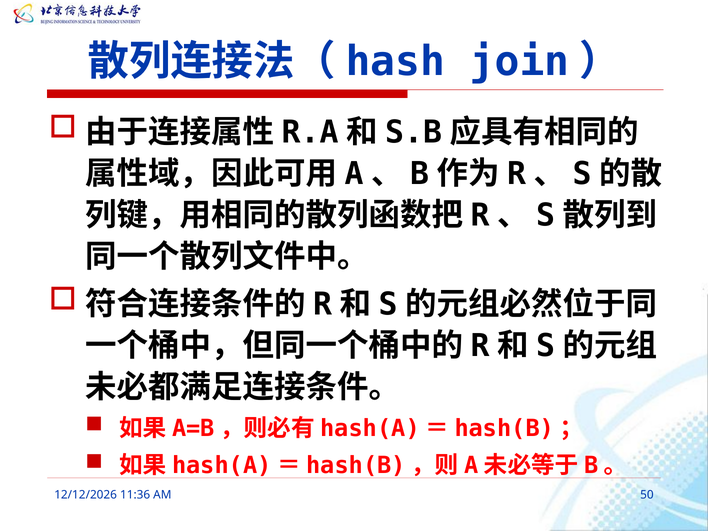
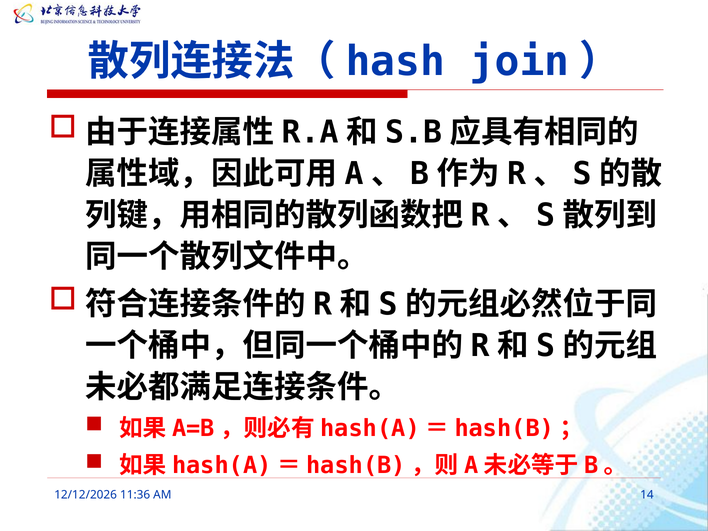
50: 50 -> 14 (647, 495)
